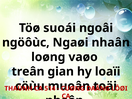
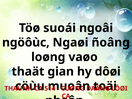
Ngaøi nhaân: nhaân -> ñoâng (111, 42)
treân: treân -> thaät (28, 72)
loaïi: loaïi -> dôøi (108, 72)
